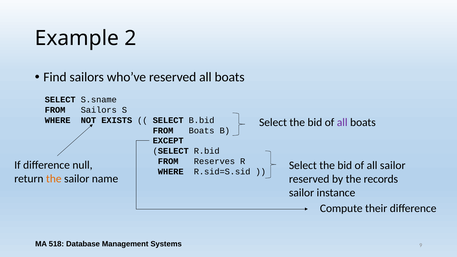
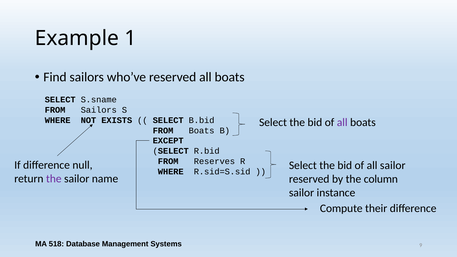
2: 2 -> 1 (130, 38)
the colour: orange -> purple (54, 179)
records: records -> column (381, 179)
